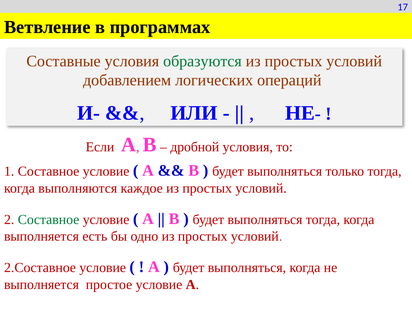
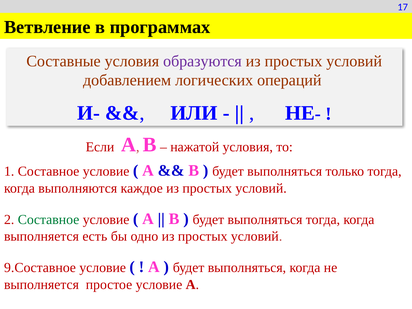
образуются colour: green -> purple (202, 61)
дробной: дробной -> нажатой (195, 147)
2.Составное: 2.Составное -> 9.Составное (40, 268)
